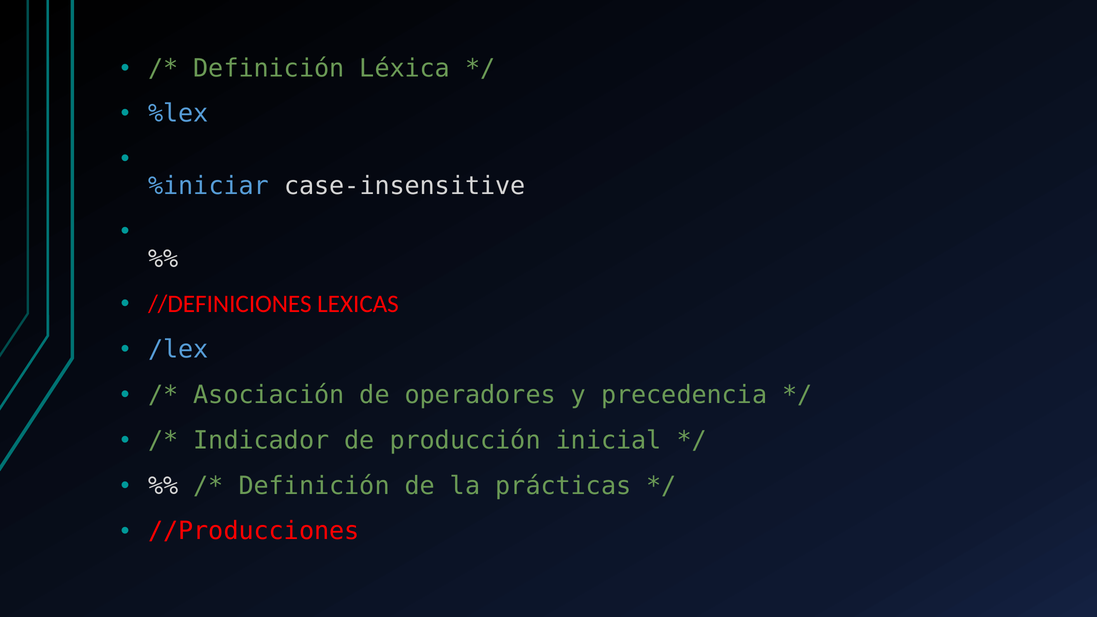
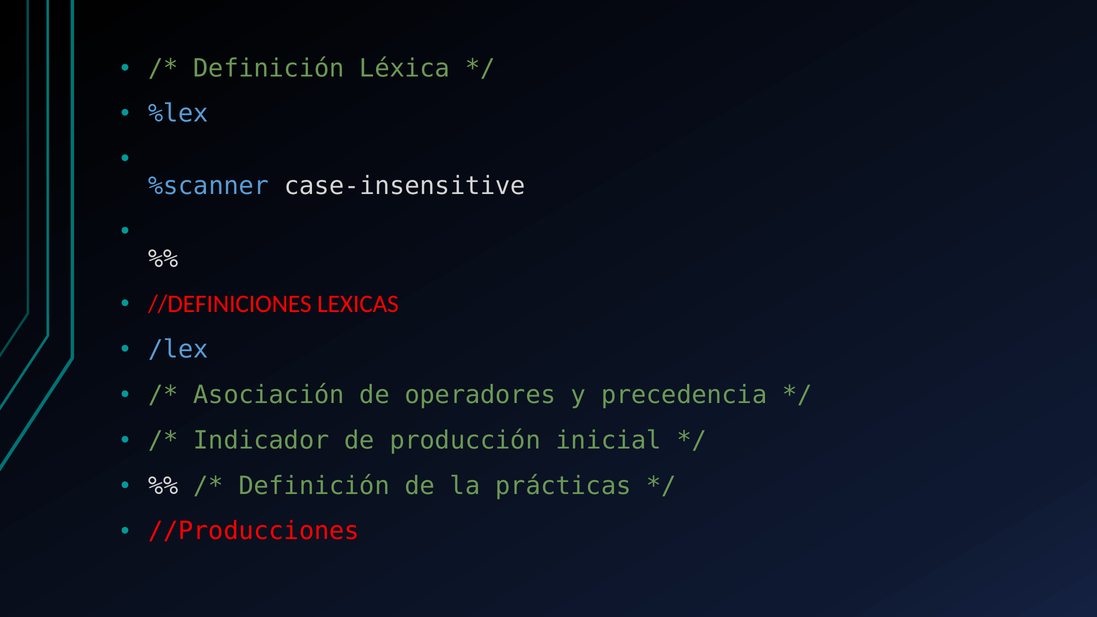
%iniciar: %iniciar -> %scanner (209, 186)
